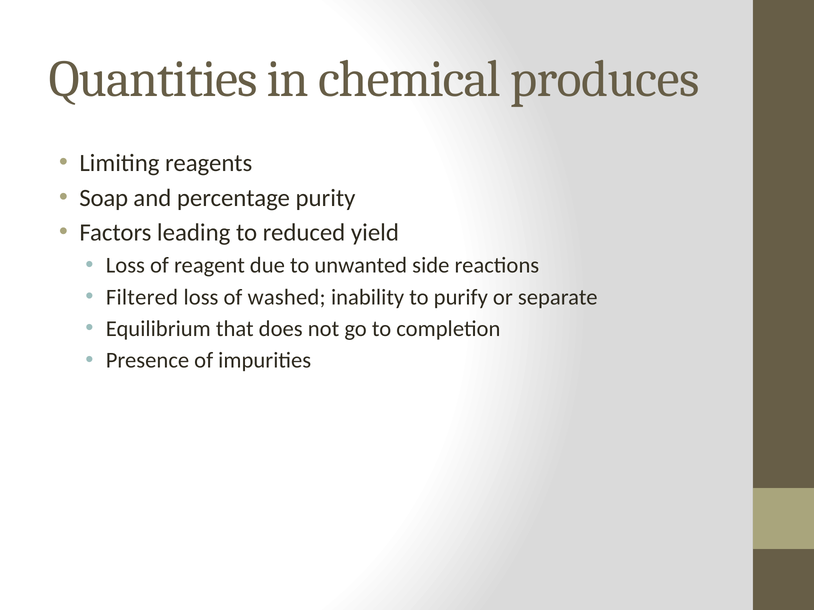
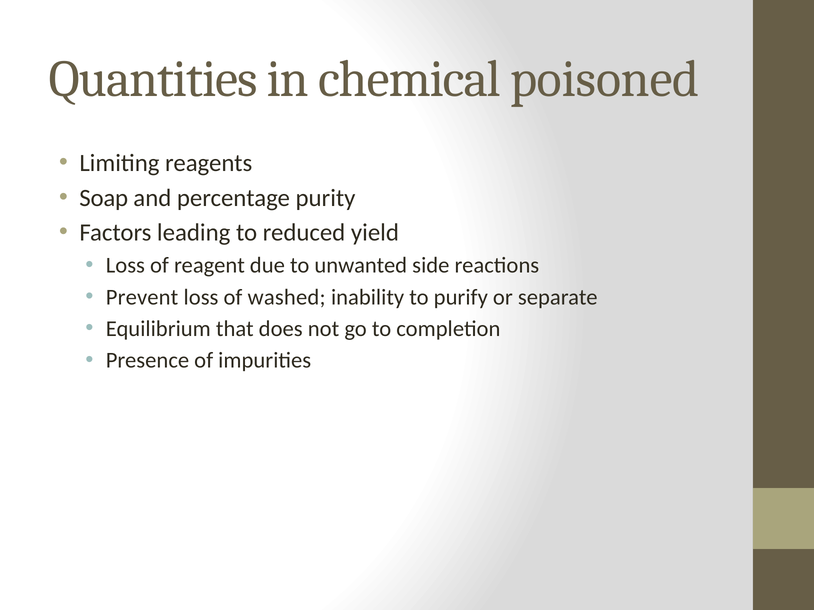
produces: produces -> poisoned (605, 79)
Filtered: Filtered -> Prevent (142, 297)
